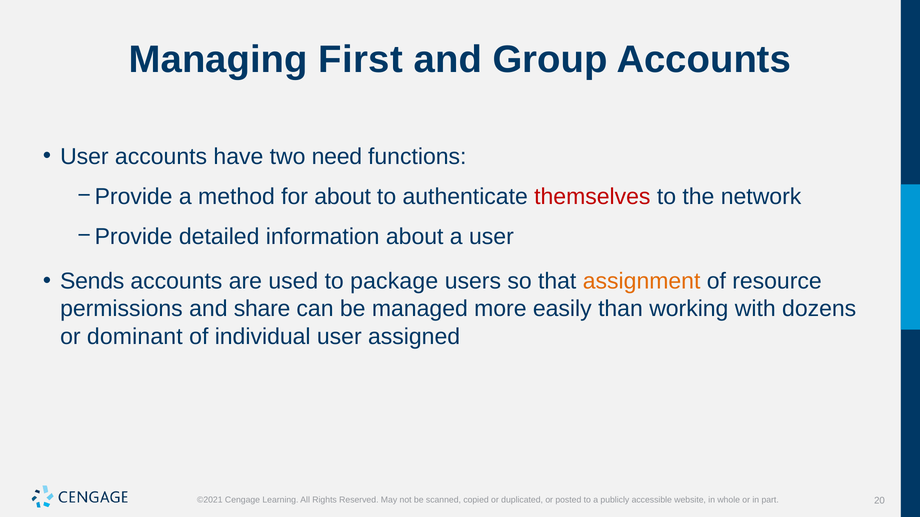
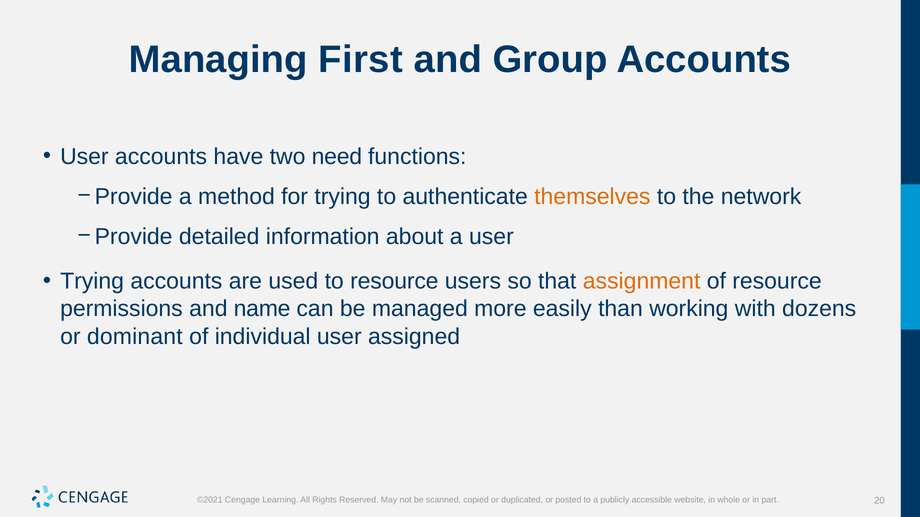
for about: about -> trying (343, 197)
themselves colour: red -> orange (592, 197)
Sends: Sends -> Trying (92, 282)
to package: package -> resource (394, 282)
share: share -> name (262, 309)
